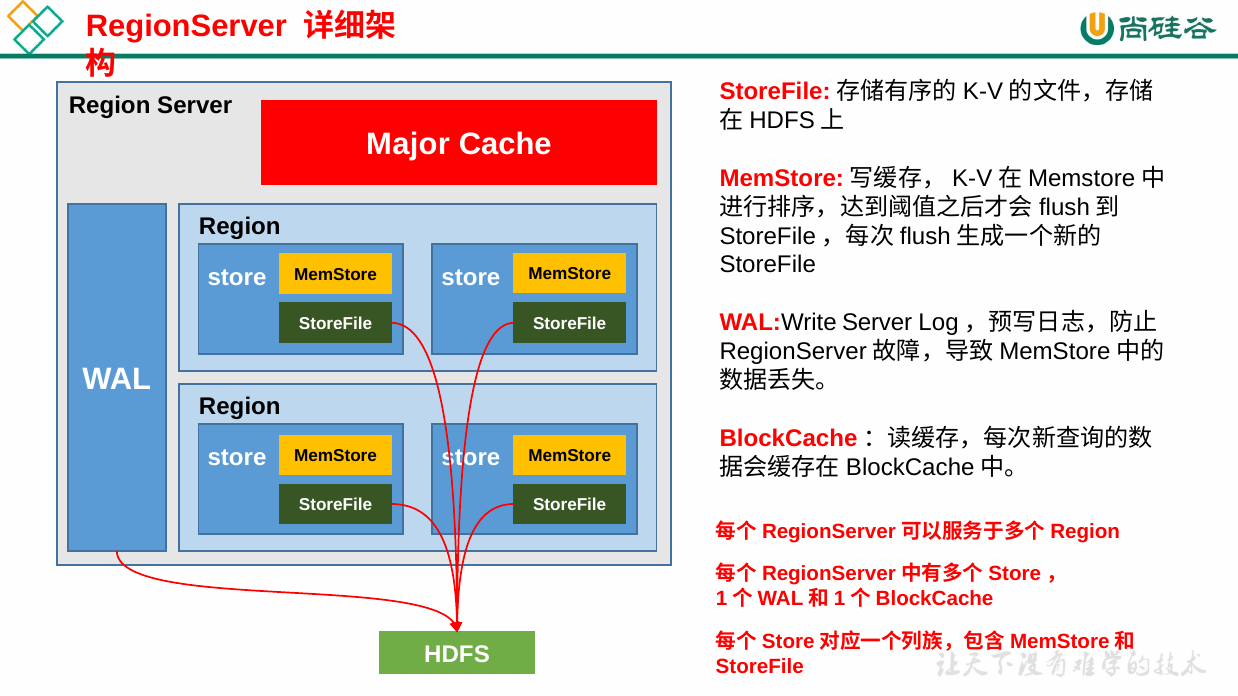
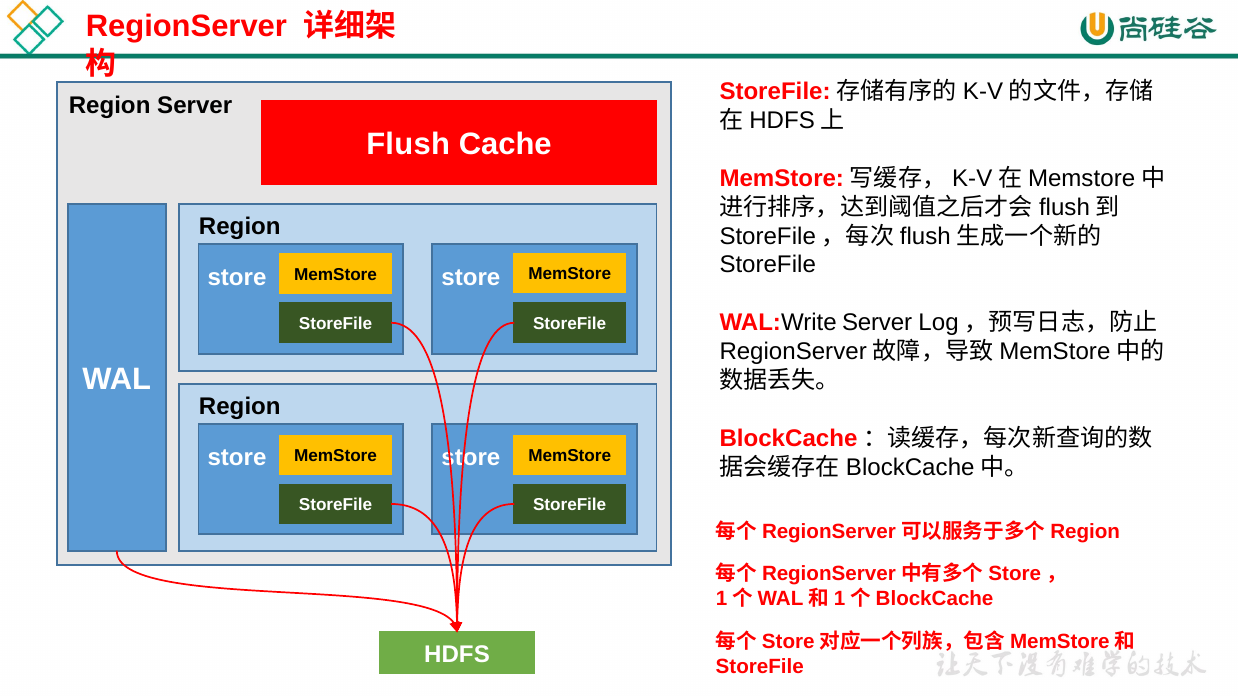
Major: Major -> Flush (408, 145)
